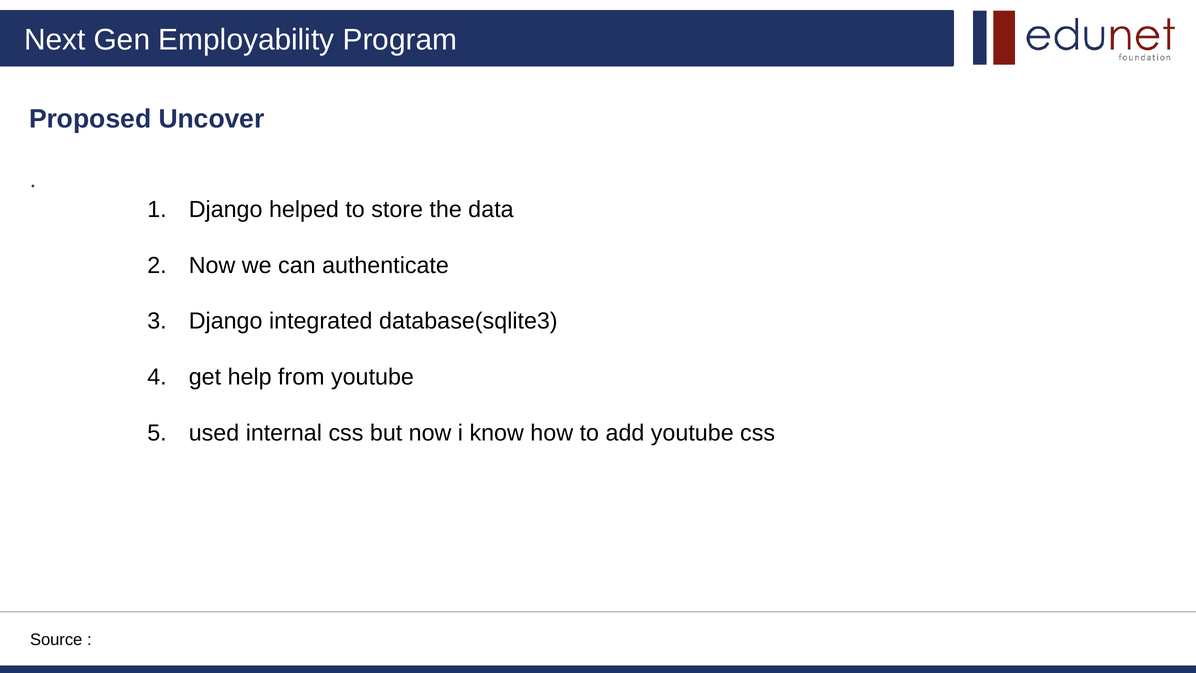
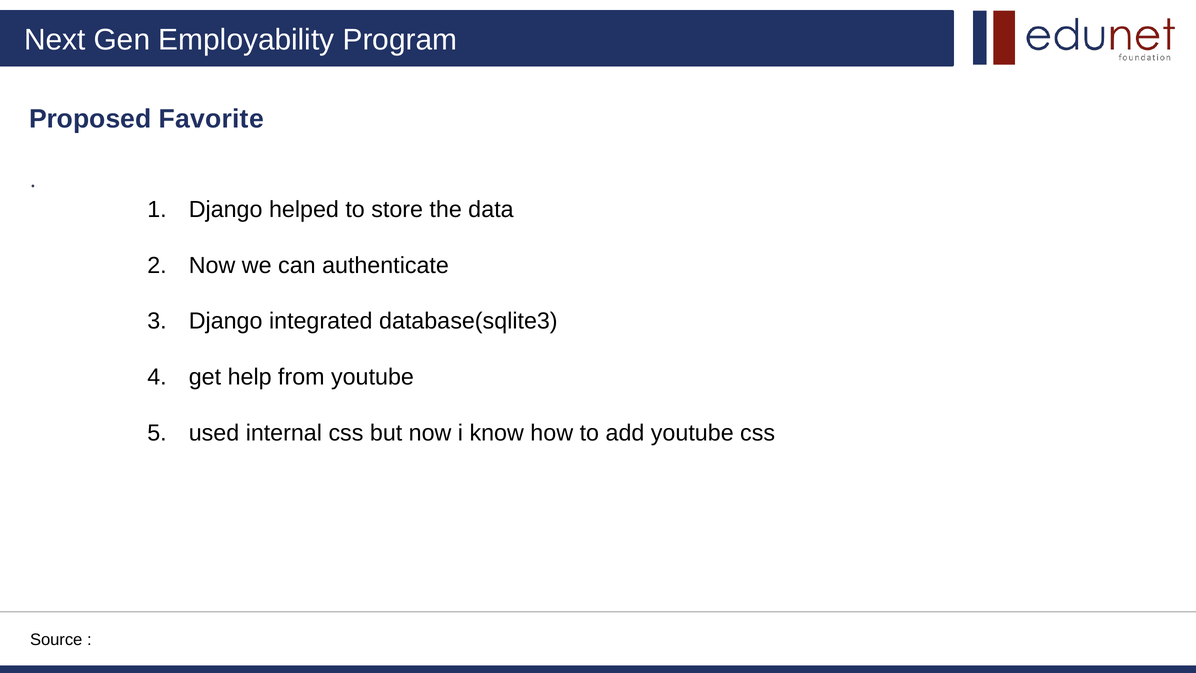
Uncover: Uncover -> Favorite (211, 119)
